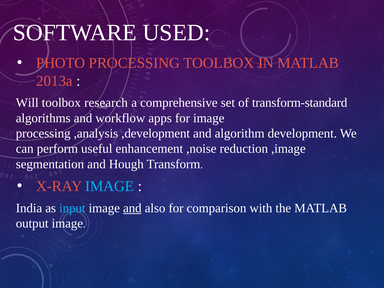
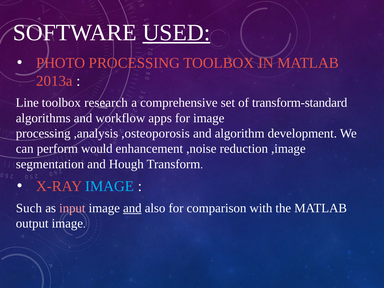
USED underline: none -> present (176, 33)
Will: Will -> Line (27, 103)
,development: ,development -> ,osteoporosis (156, 133)
useful: useful -> would (97, 149)
India: India -> Such (29, 208)
input colour: light blue -> pink (72, 208)
